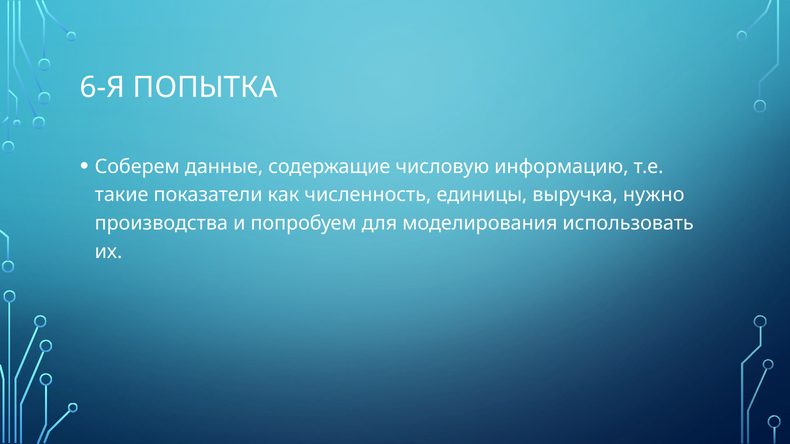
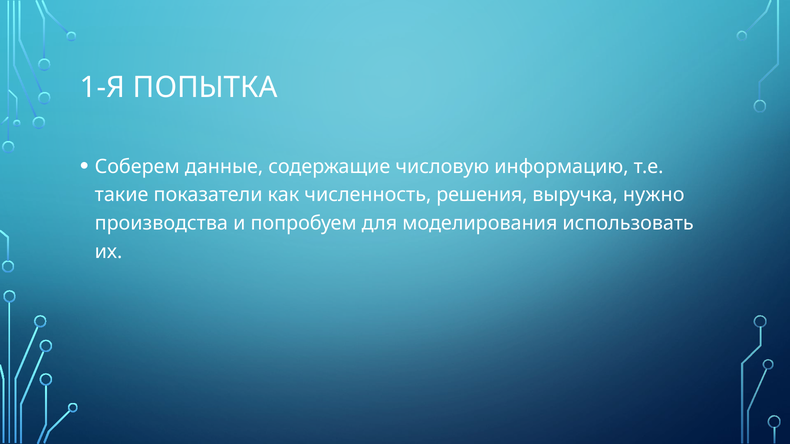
6-Я: 6-Я -> 1-Я (103, 88)
единицы: единицы -> решения (482, 195)
